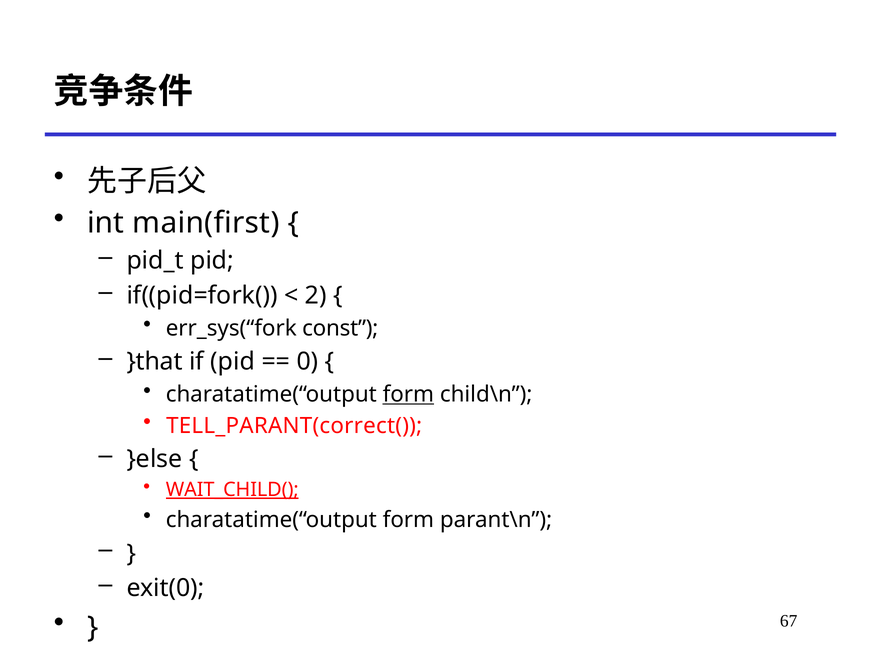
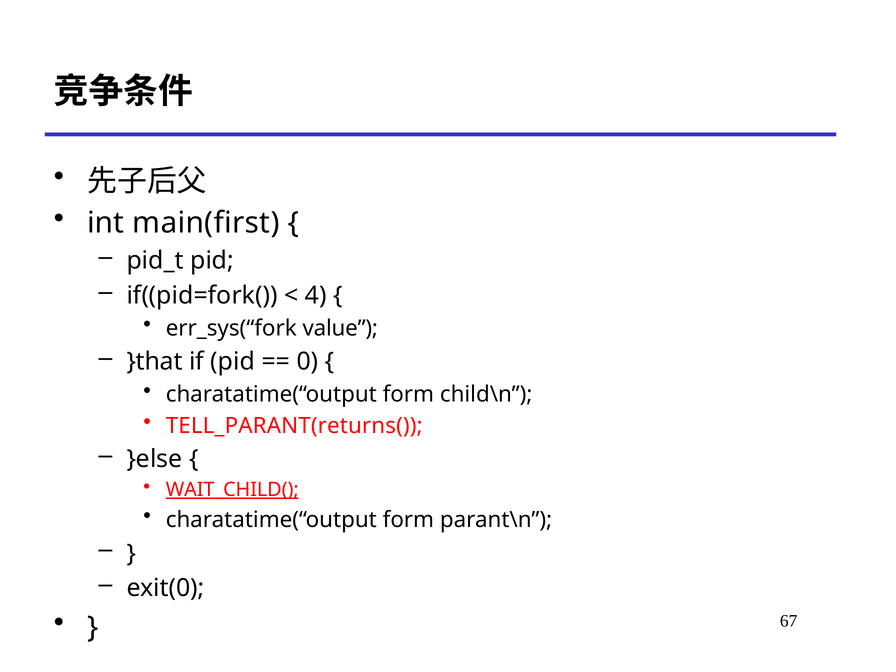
2: 2 -> 4 (316, 295)
const: const -> value (340, 328)
form underline: present -> none (408, 394)
TELL_PARANT(correct(: TELL_PARANT(correct( -> TELL_PARANT(returns( (294, 426)
